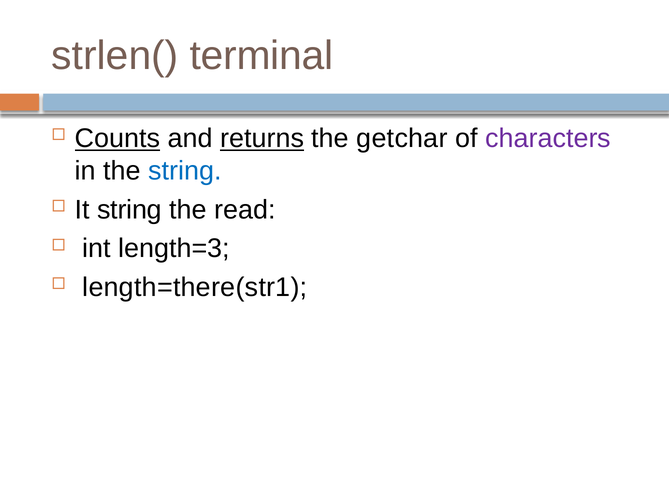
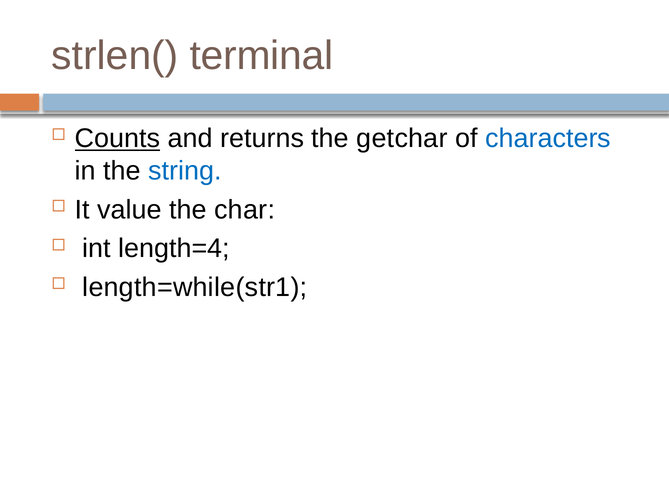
returns underline: present -> none (262, 138)
characters colour: purple -> blue (548, 138)
It string: string -> value (129, 210)
read: read -> char (245, 210)
length=3: length=3 -> length=4 (174, 248)
length=there(str1: length=there(str1 -> length=while(str1 (195, 287)
